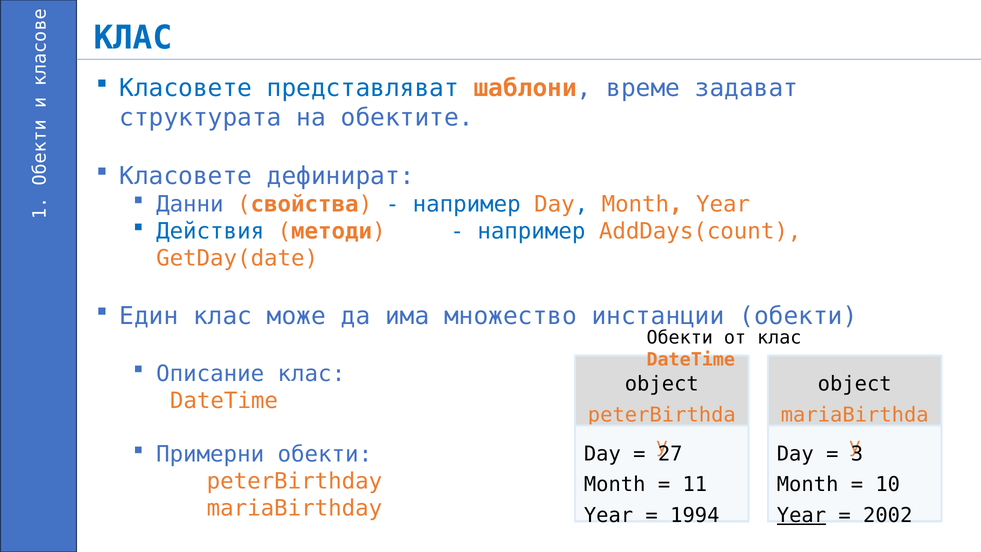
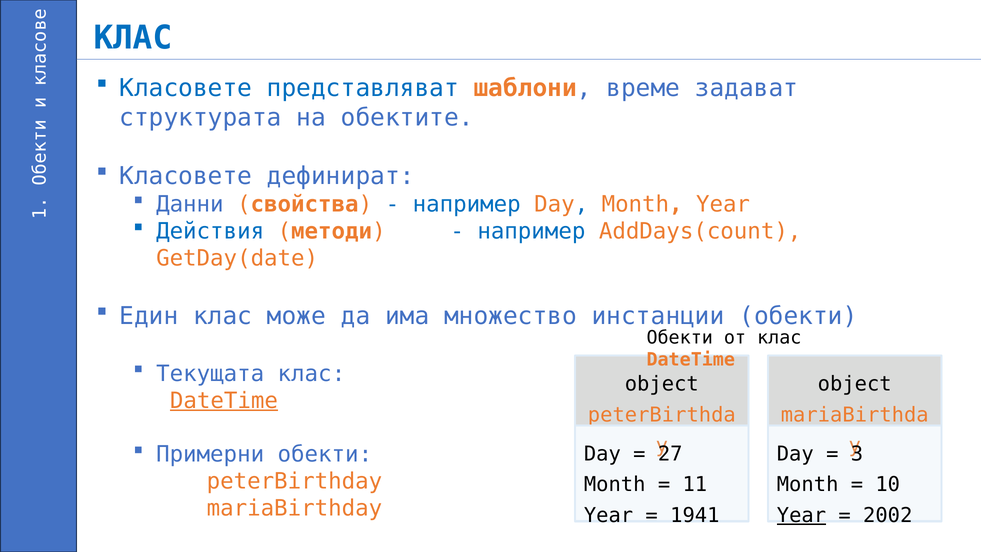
Описание: Описание -> Текущата (210, 374)
DateTime underline: none -> present (224, 400)
1994: 1994 -> 1941 (695, 515)
